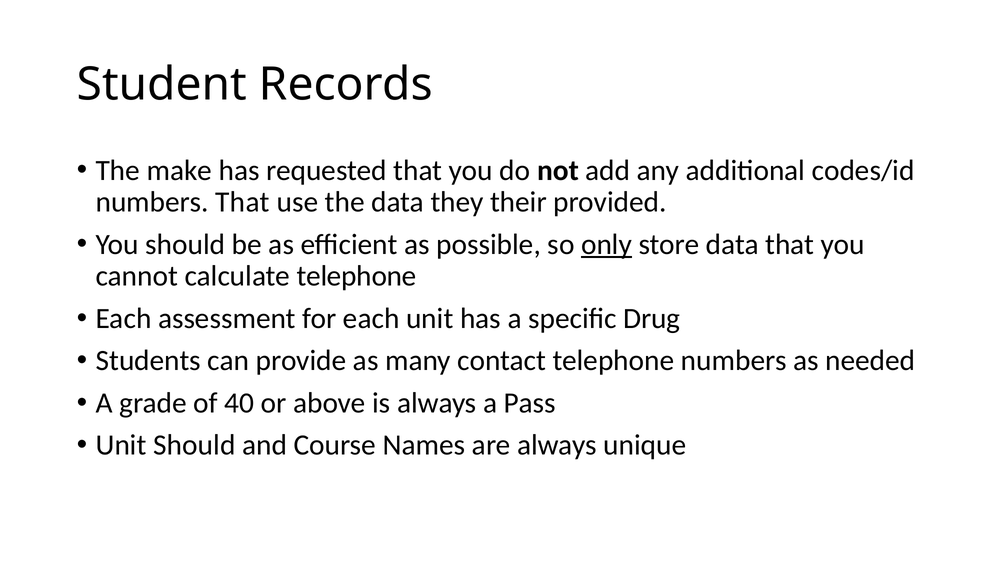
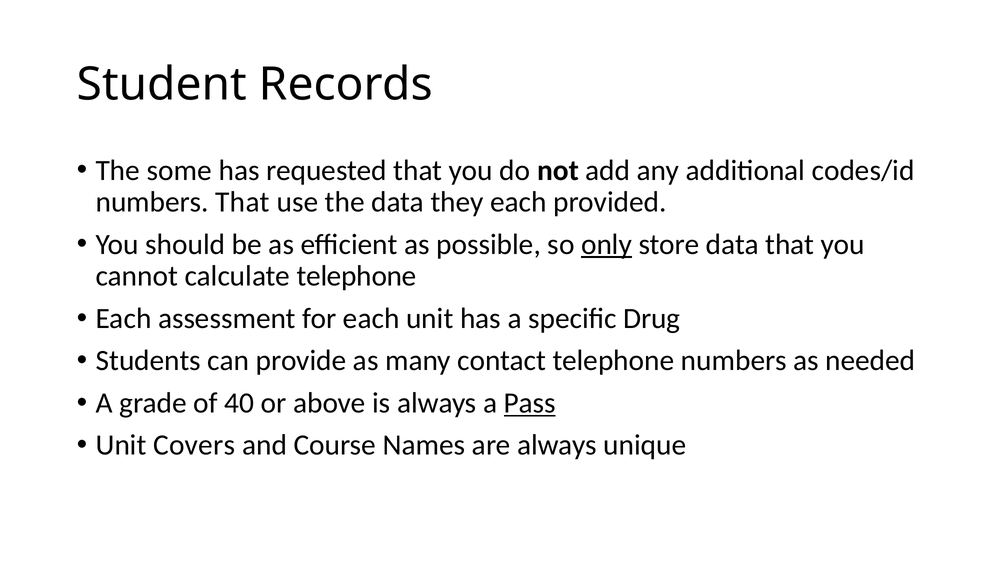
make: make -> some (179, 170)
they their: their -> each (518, 202)
Pass underline: none -> present (530, 403)
Unit Should: Should -> Covers (194, 445)
